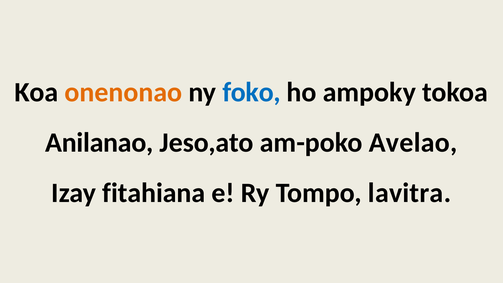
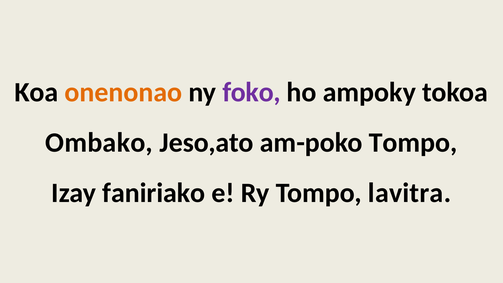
foko colour: blue -> purple (251, 92)
Anilanao: Anilanao -> Ombako (99, 143)
am-poko Avelao: Avelao -> Tompo (413, 143)
fitahiana: fitahiana -> faniriako (154, 193)
